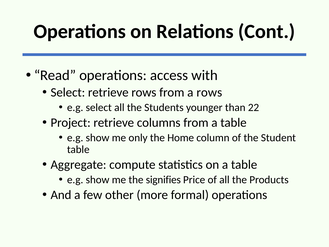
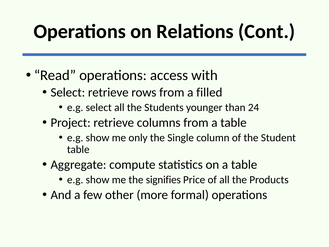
a rows: rows -> filled (209, 92)
22: 22 -> 24 (253, 107)
Home: Home -> Single (181, 138)
